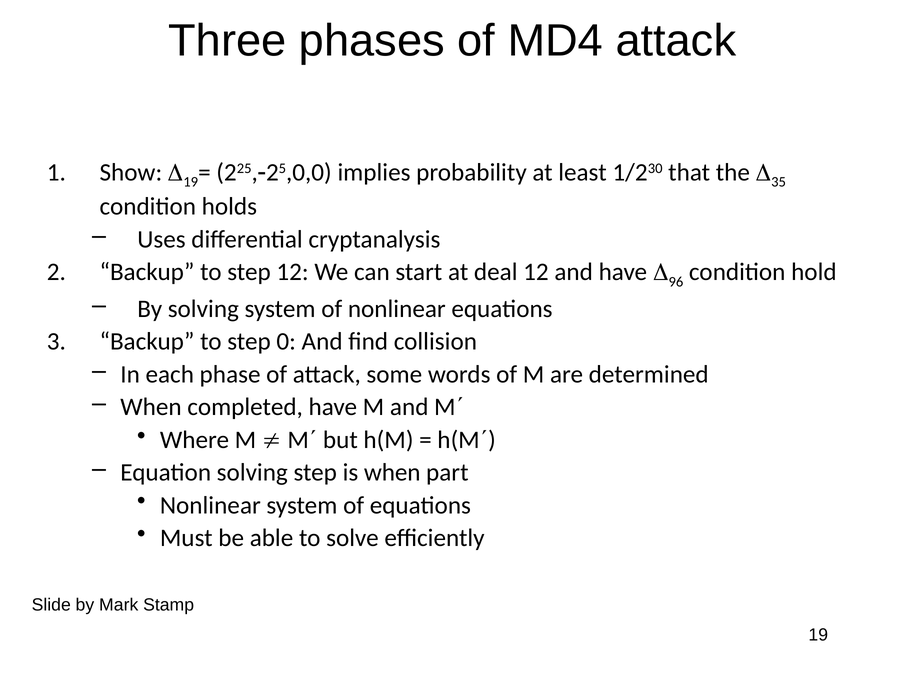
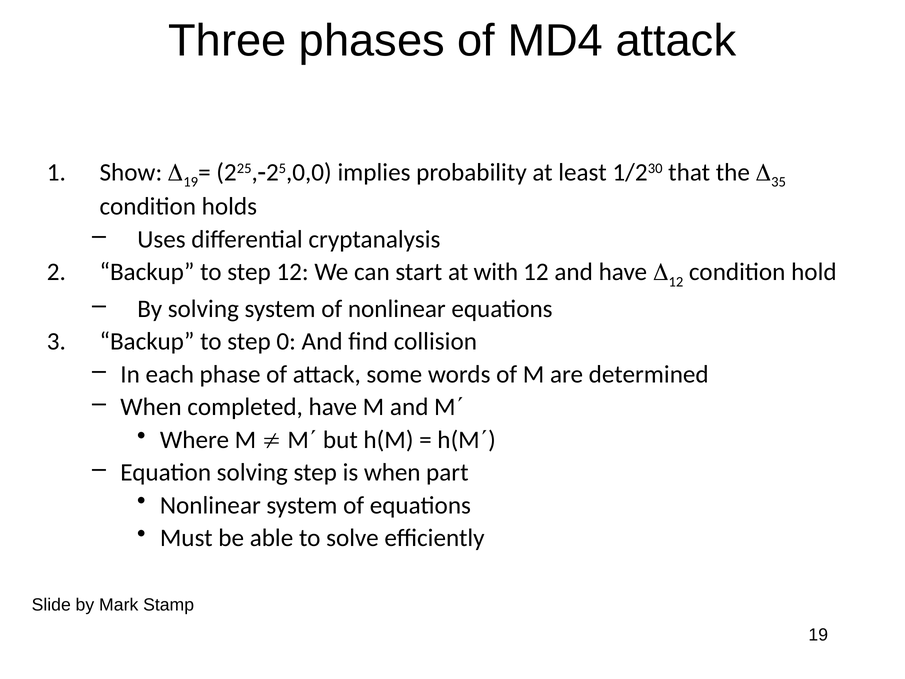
deal: deal -> with (496, 272)
96: 96 -> 12 (676, 282)
